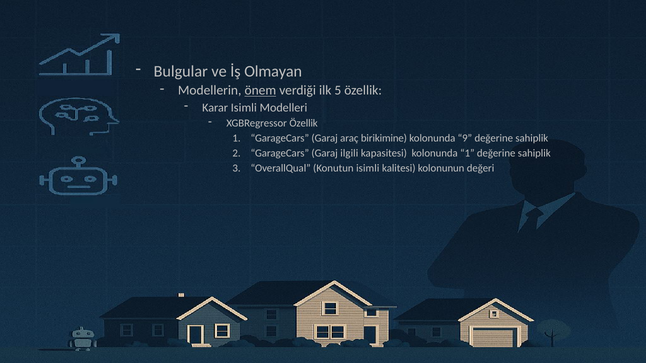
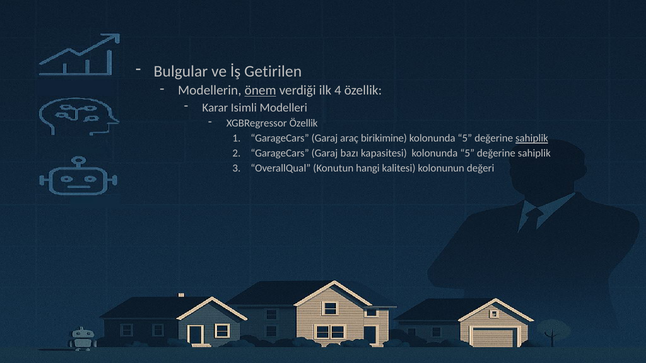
Olmayan: Olmayan -> Getirilen (273, 71)
5: 5 -> 4 (338, 91)
9: 9 -> 5 (465, 138)
sahiplik underline: none -> present (532, 138)
ilgili: ilgili -> bazı (349, 153)
kapasitesi kolonunda 1: 1 -> 5 (467, 153)
Konutun isimli: isimli -> hangi (368, 168)
